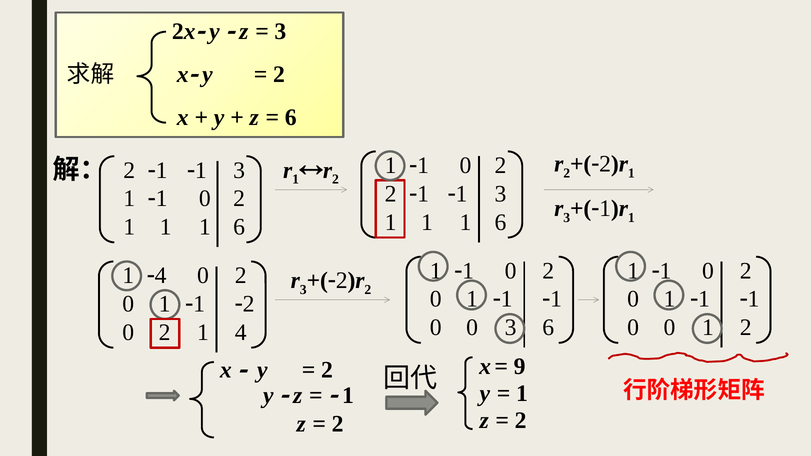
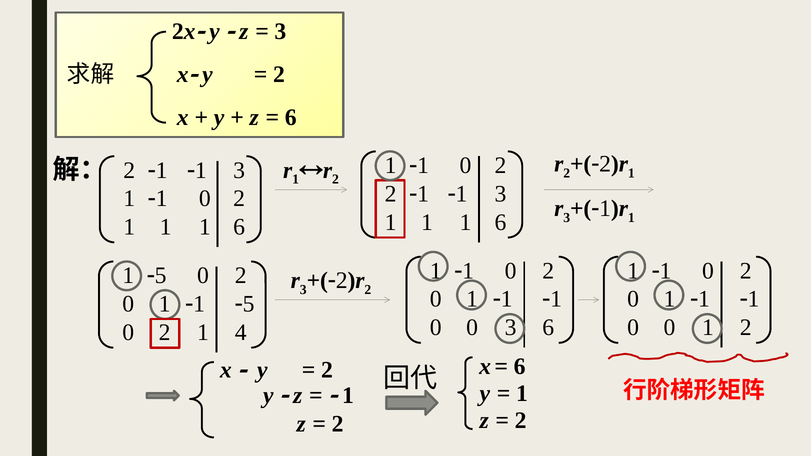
4: 4 -> 5 (161, 276)
2: 2 -> 5 (249, 304)
9: 9 -> 6 (520, 367)
